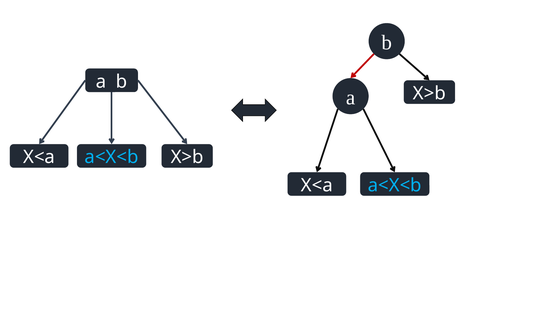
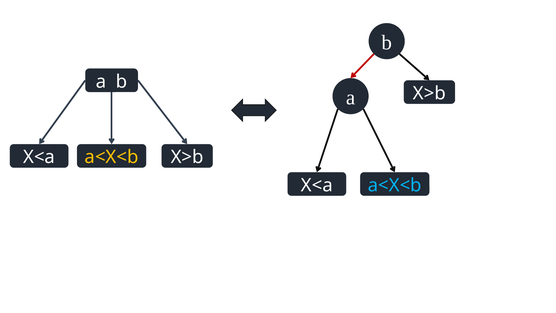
a<X<b colour: light blue -> yellow (112, 157)
